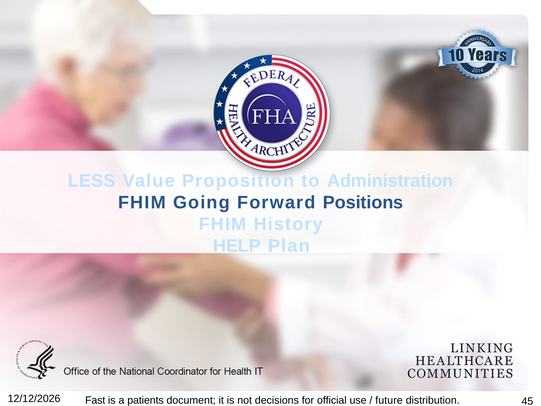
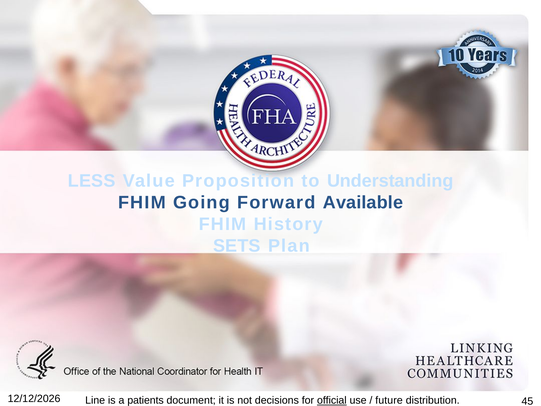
Administration: Administration -> Understanding (390, 181)
Positions: Positions -> Available (363, 202)
HELP: HELP -> SETS (237, 246)
Fast: Fast -> Line (95, 400)
official underline: none -> present (332, 400)
